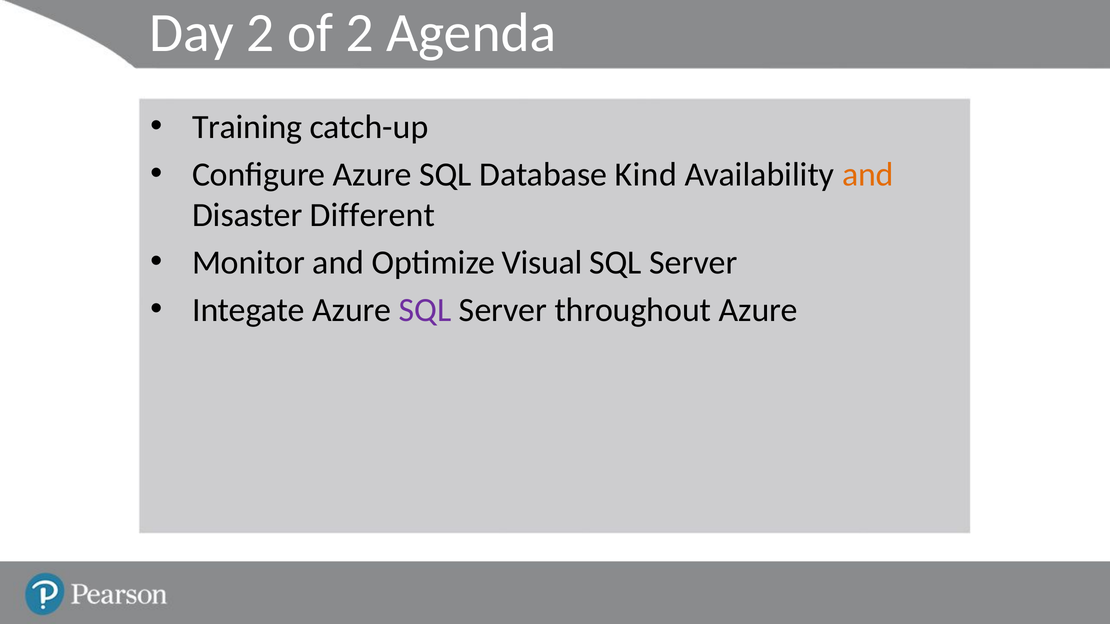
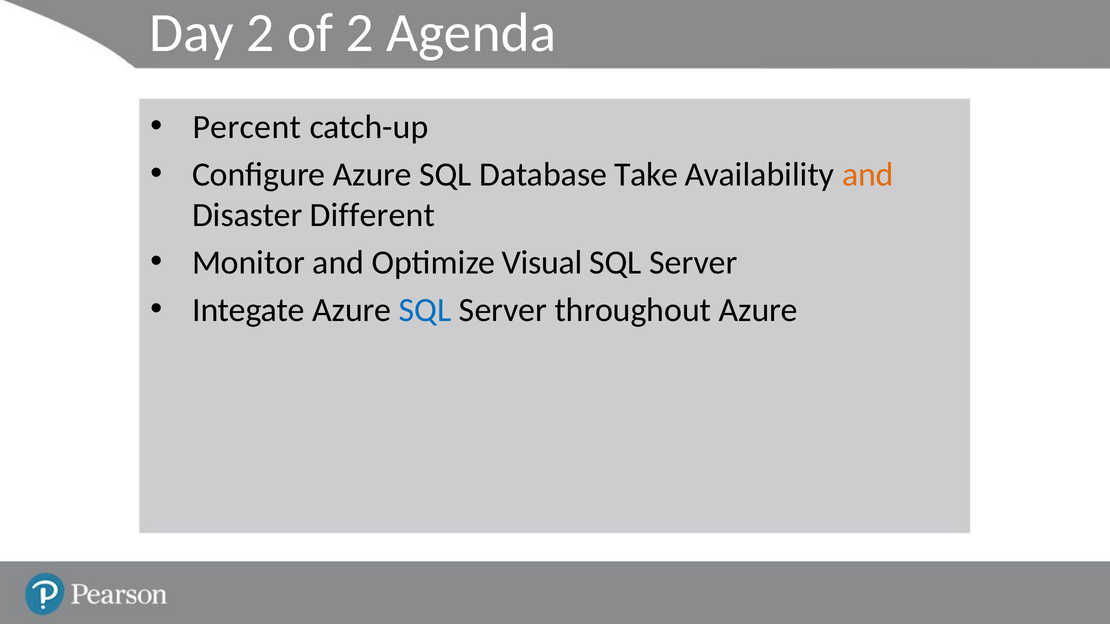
Training: Training -> Percent (247, 127)
Kind: Kind -> Take (646, 175)
SQL colour: purple -> blue (425, 310)
